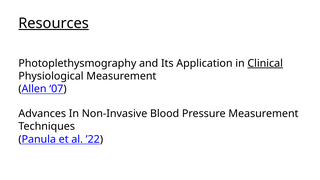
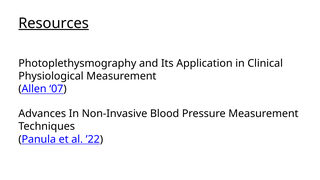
Clinical underline: present -> none (265, 63)
